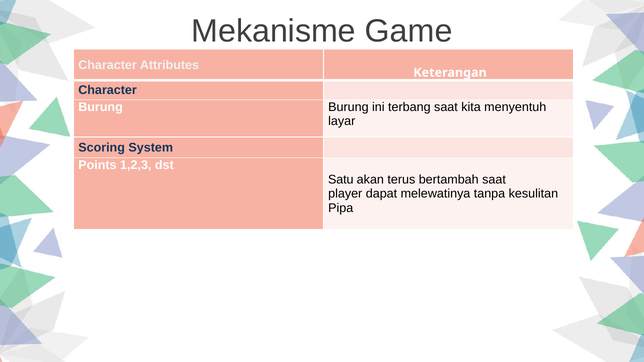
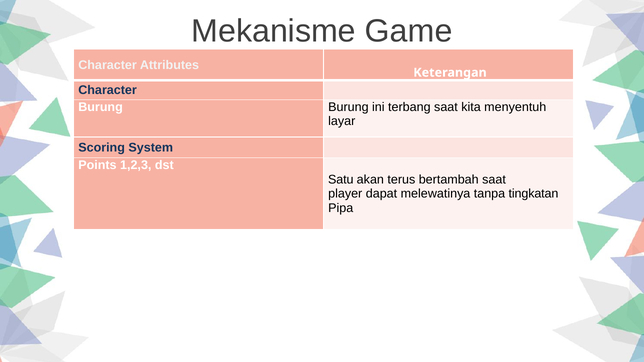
kesulitan: kesulitan -> tingkatan (533, 194)
